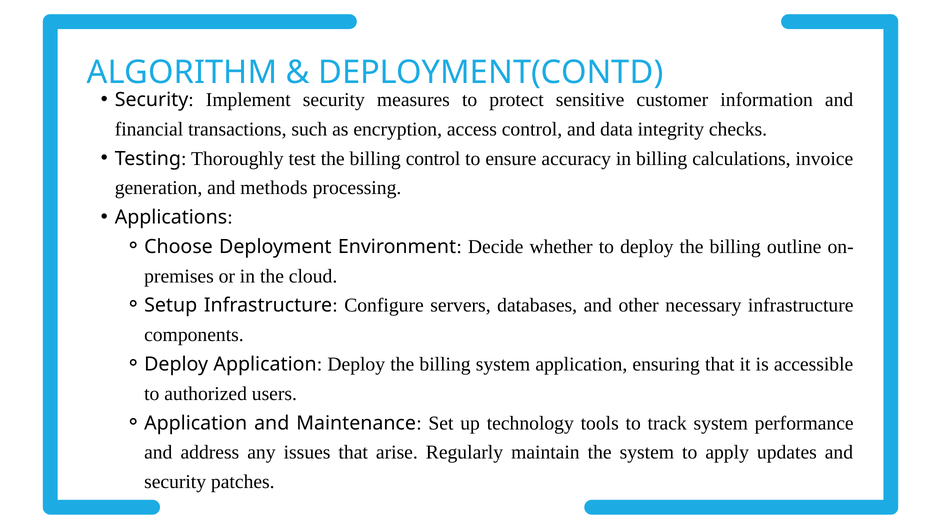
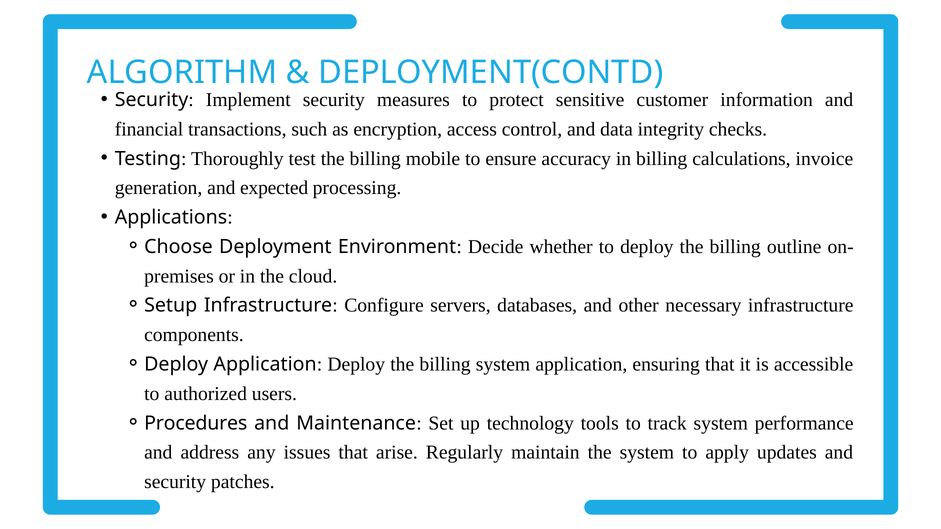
billing control: control -> mobile (433, 159)
methods: methods -> expected (274, 188)
Application: Application -> Procedures (196, 423)
